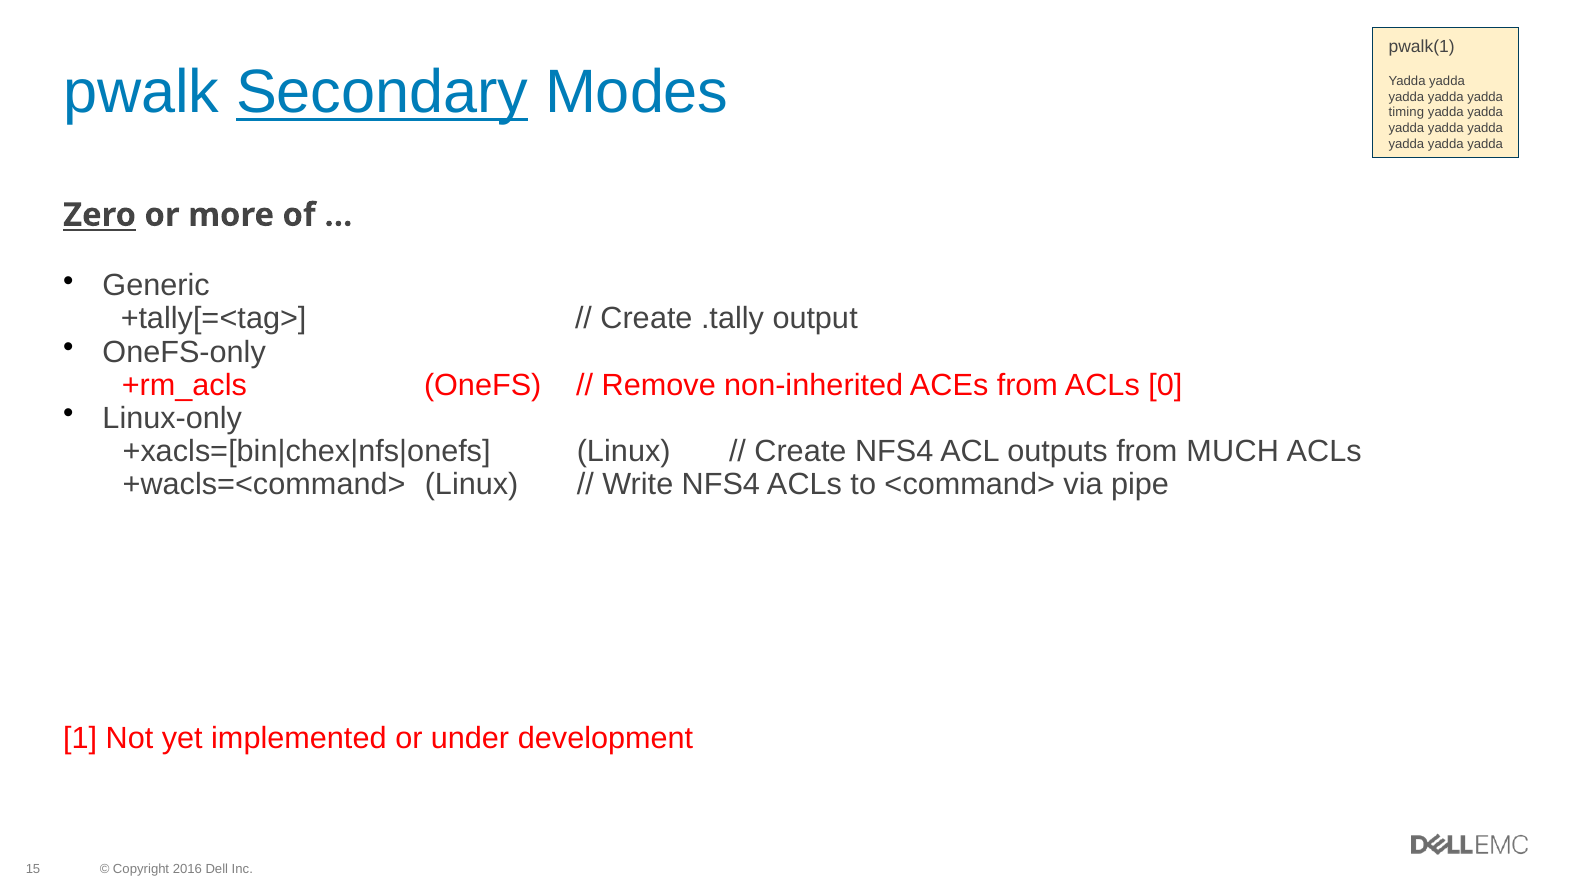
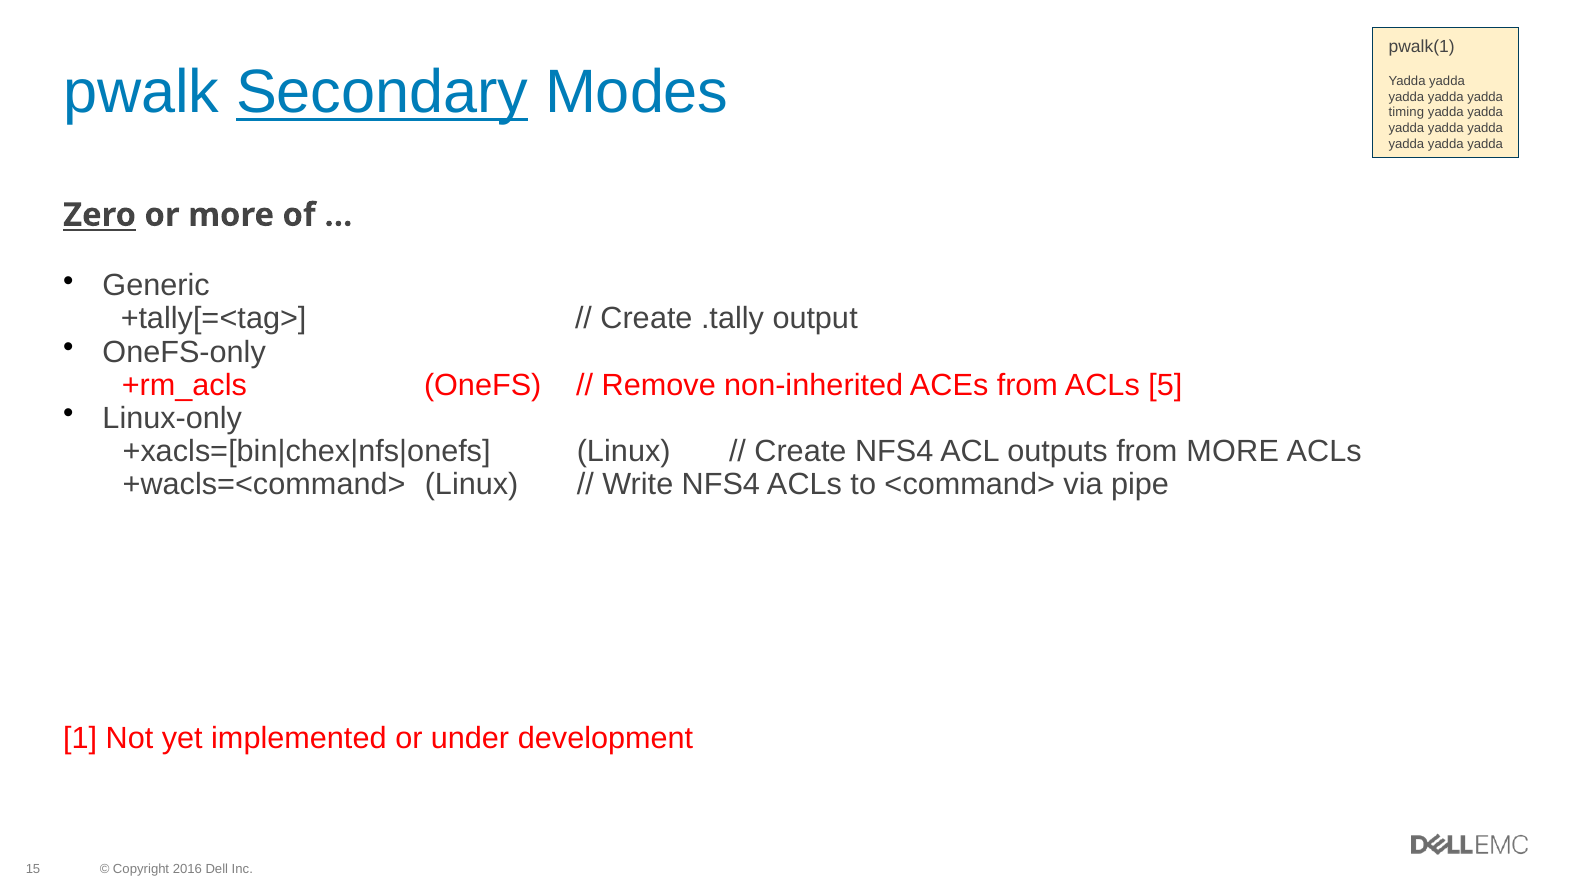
0: 0 -> 5 (1165, 385)
from MUCH: MUCH -> MORE (1233, 451)
